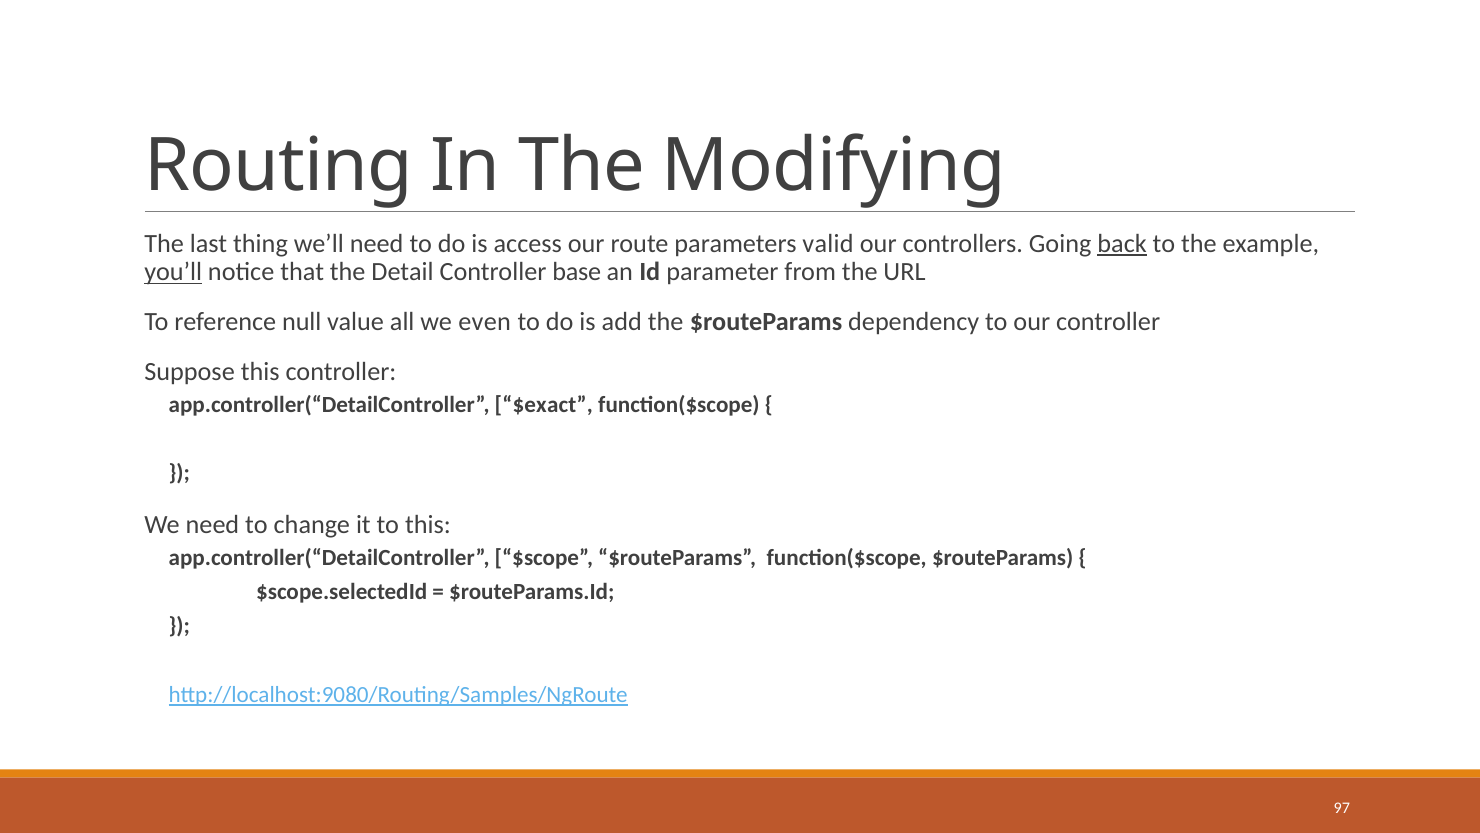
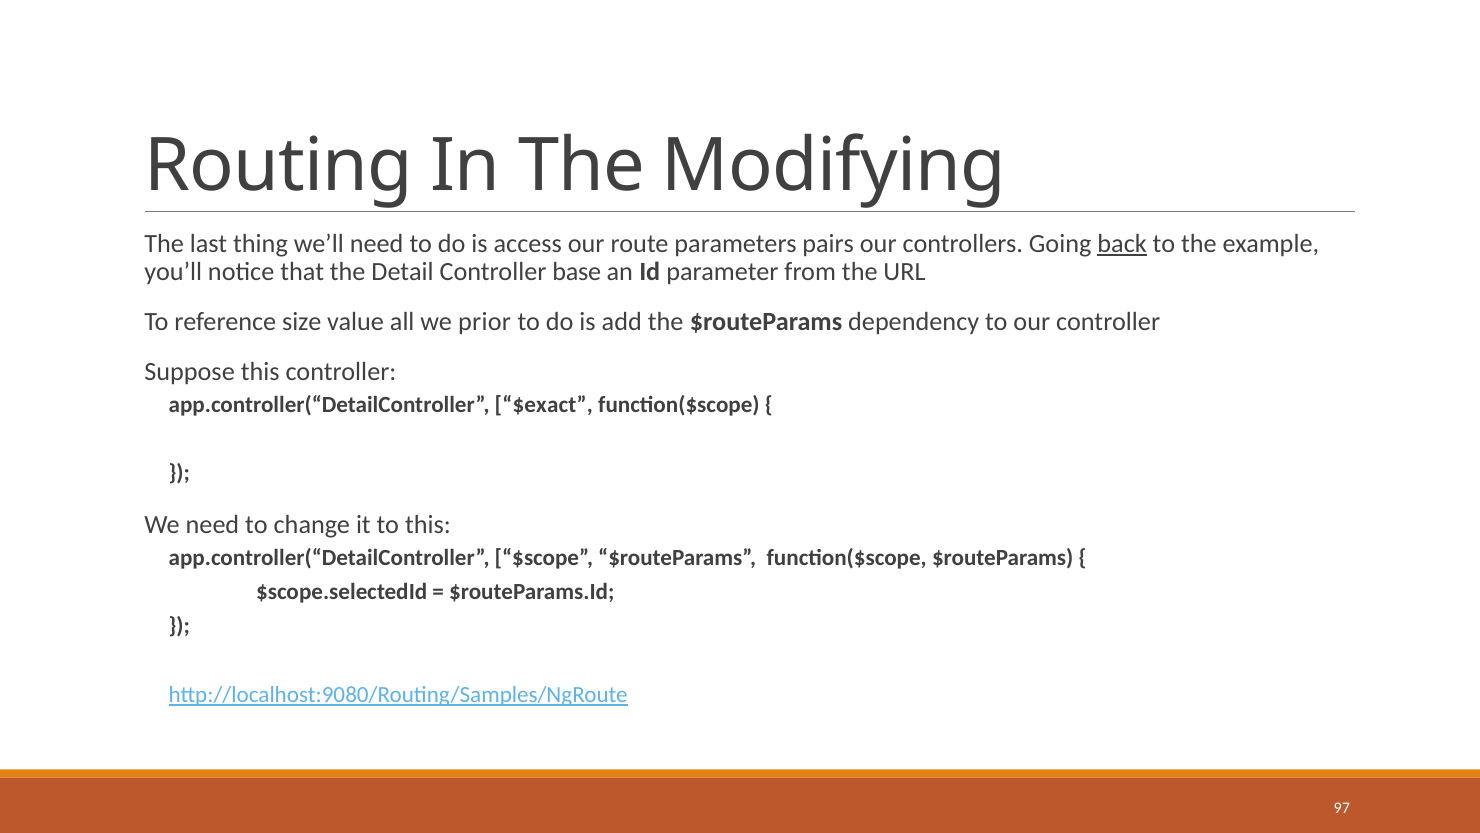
valid: valid -> pairs (828, 244)
you’ll underline: present -> none (173, 272)
null: null -> size (302, 322)
even: even -> prior (485, 322)
